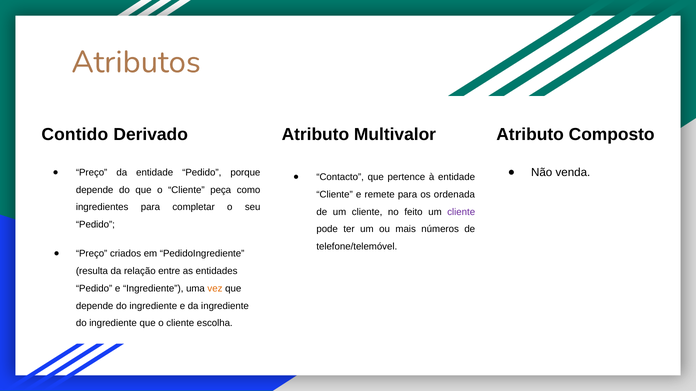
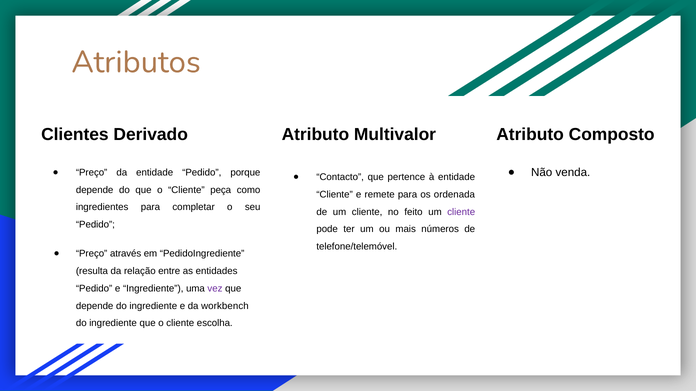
Contido: Contido -> Clientes (75, 135)
criados: criados -> através (126, 254)
vez colour: orange -> purple (215, 289)
da ingrediente: ingrediente -> workbench (225, 306)
